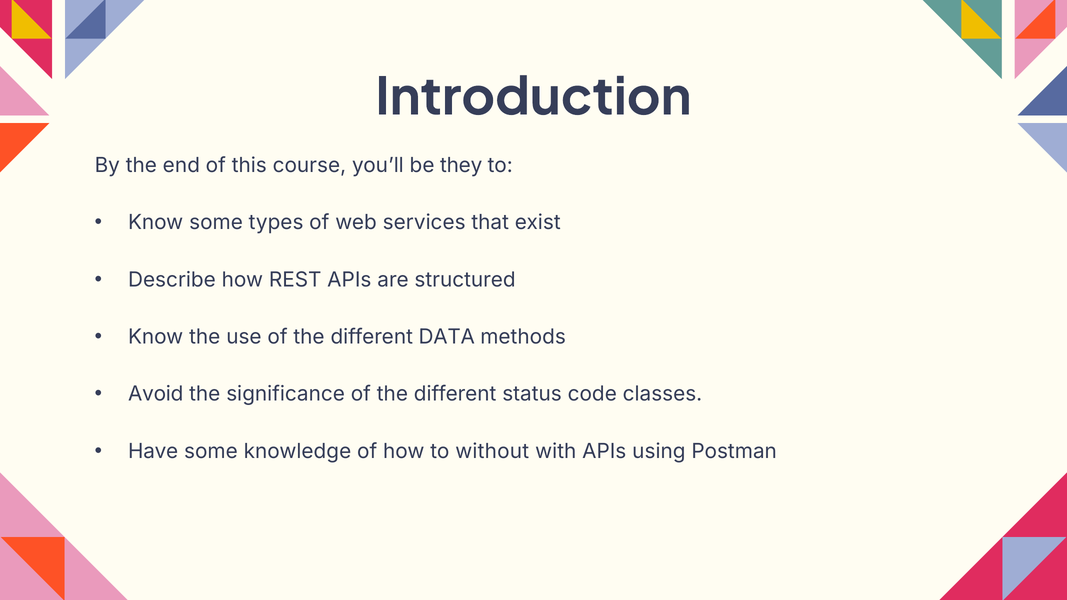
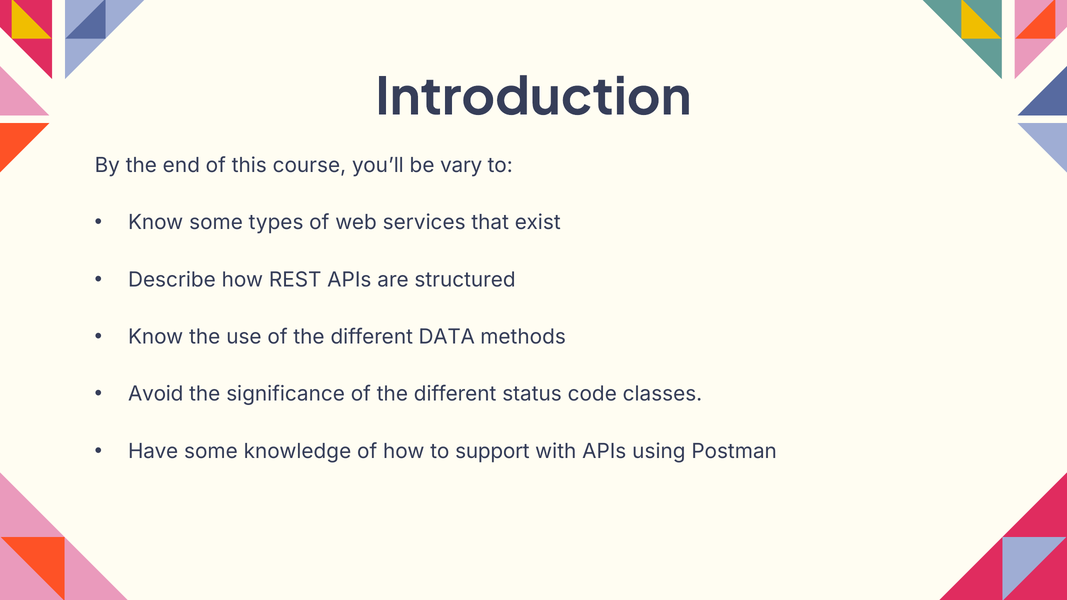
they: they -> vary (461, 165)
without: without -> support (492, 451)
